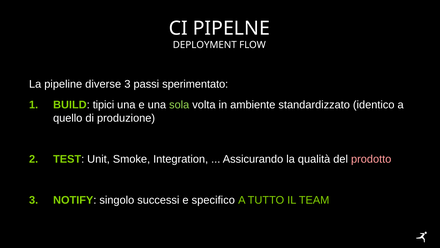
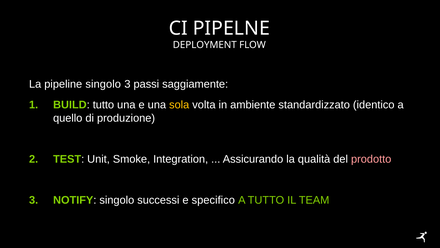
pipeline diverse: diverse -> singolo (103, 84)
sperimentato: sperimentato -> saggiamente (195, 84)
BUILD tipici: tipici -> tutto (103, 105)
sola colour: light green -> yellow (179, 105)
